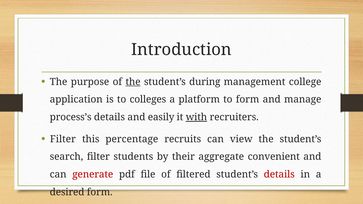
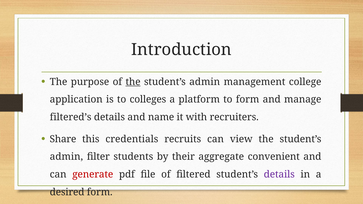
during: during -> admin (205, 82)
process’s: process’s -> filtered’s (71, 117)
easily: easily -> name (161, 117)
with underline: present -> none (196, 117)
Filter: Filter -> Share (63, 139)
percentage: percentage -> credentials (132, 139)
search: search -> admin (66, 157)
details colour: red -> purple (279, 175)
